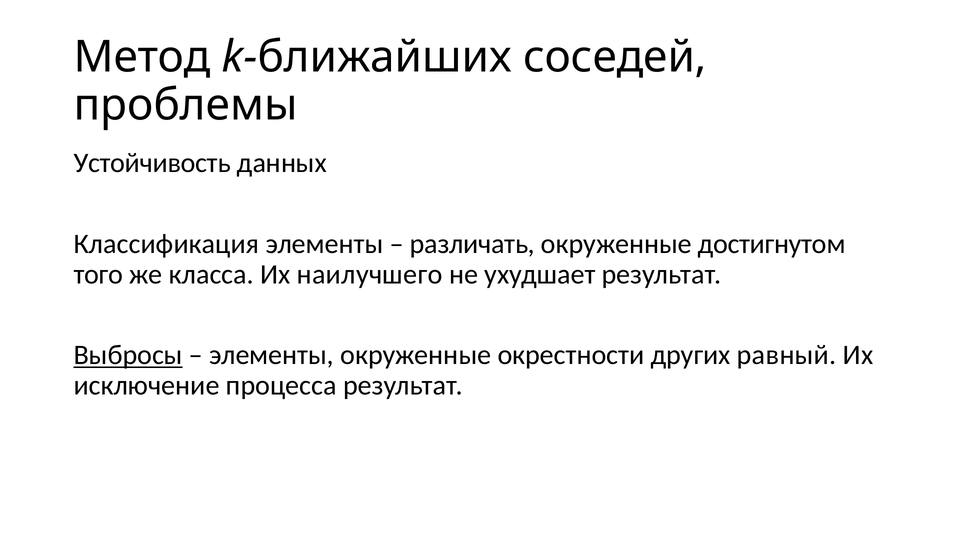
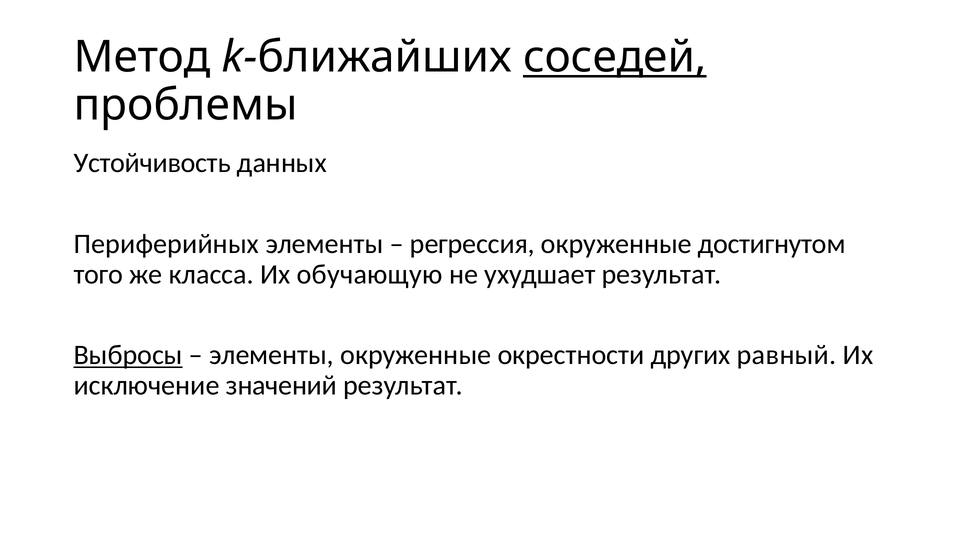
соседей underline: none -> present (615, 57)
Классификация: Классификация -> Периферийных (166, 244)
различать: различать -> регрессия (472, 244)
наилучшего: наилучшего -> обучающую (370, 274)
процесса: процесса -> значений (281, 385)
